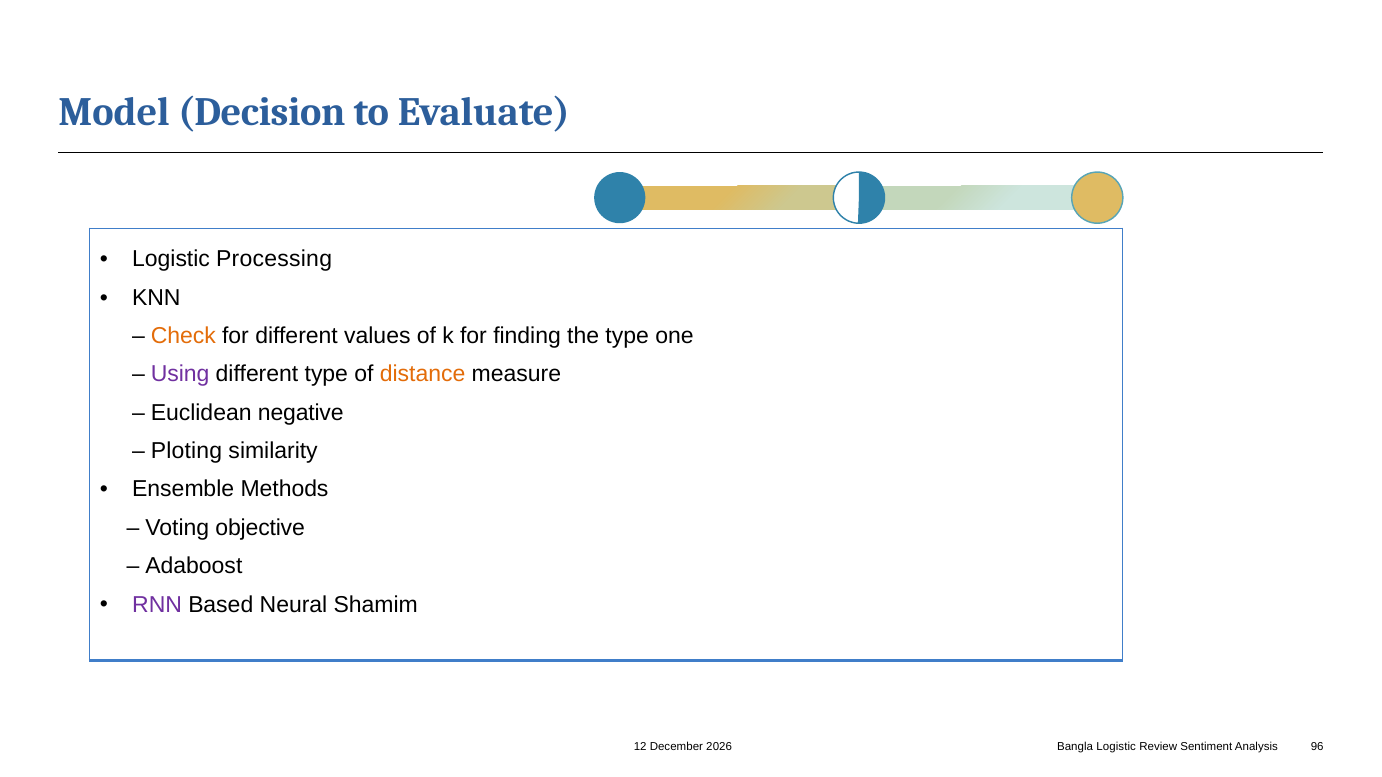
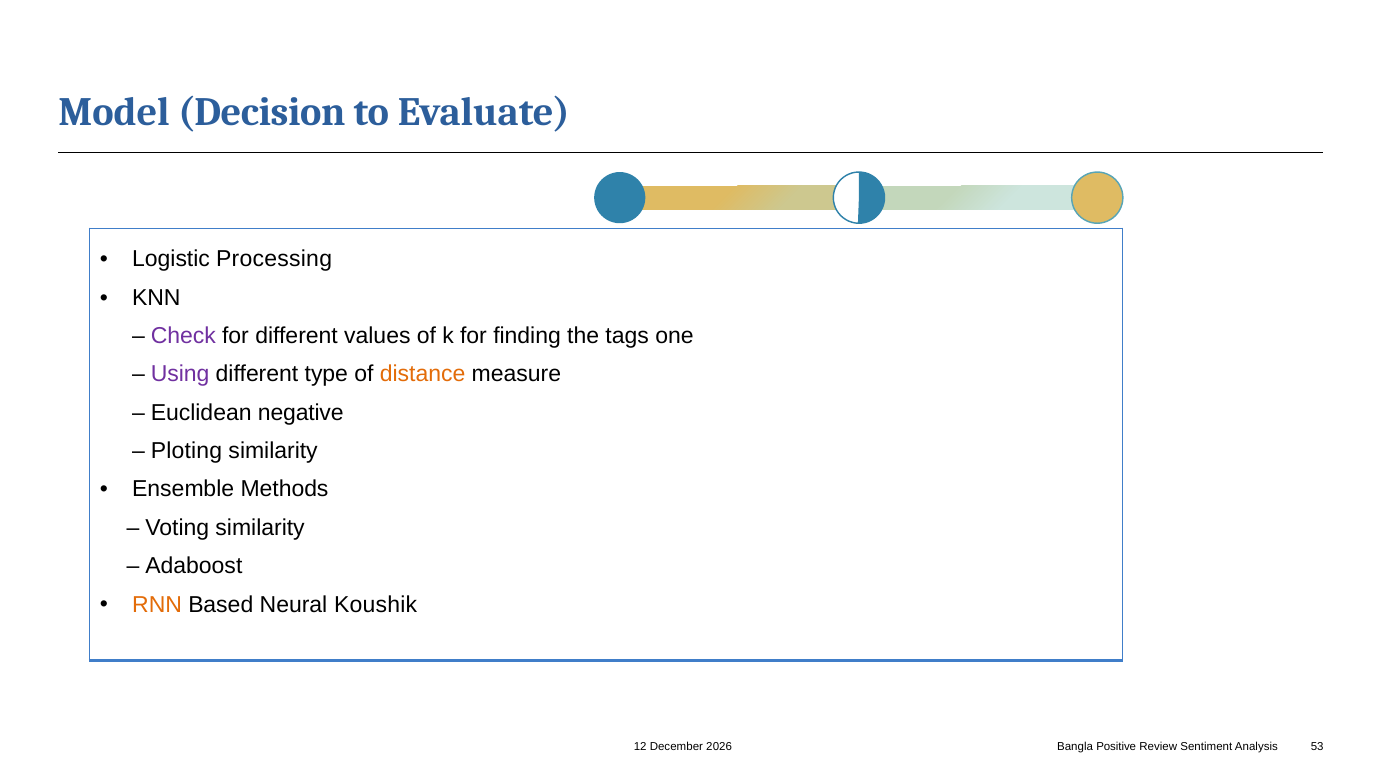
Check colour: orange -> purple (183, 336)
the type: type -> tags (627, 336)
Voting objective: objective -> similarity (260, 528)
RNN colour: purple -> orange (157, 605)
Shamim: Shamim -> Koushik (376, 605)
Bangla Logistic: Logistic -> Positive (1116, 747)
96: 96 -> 53 (1317, 747)
